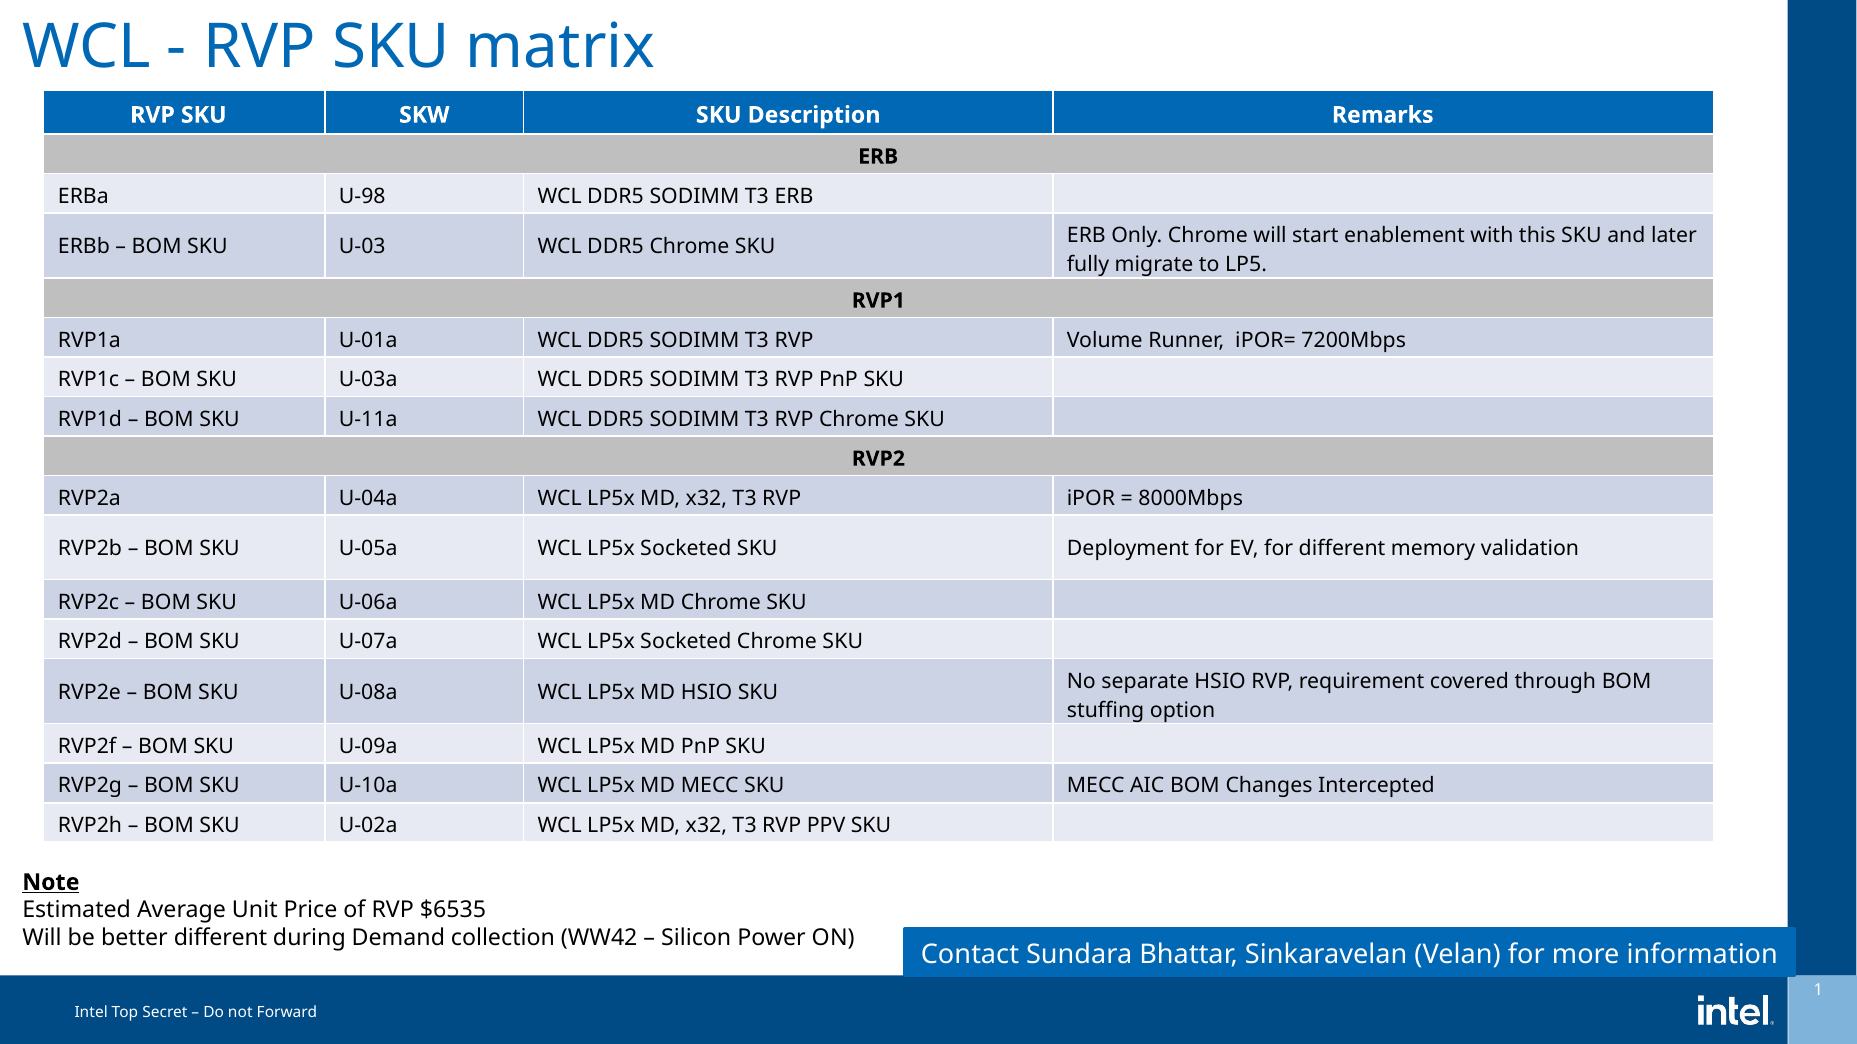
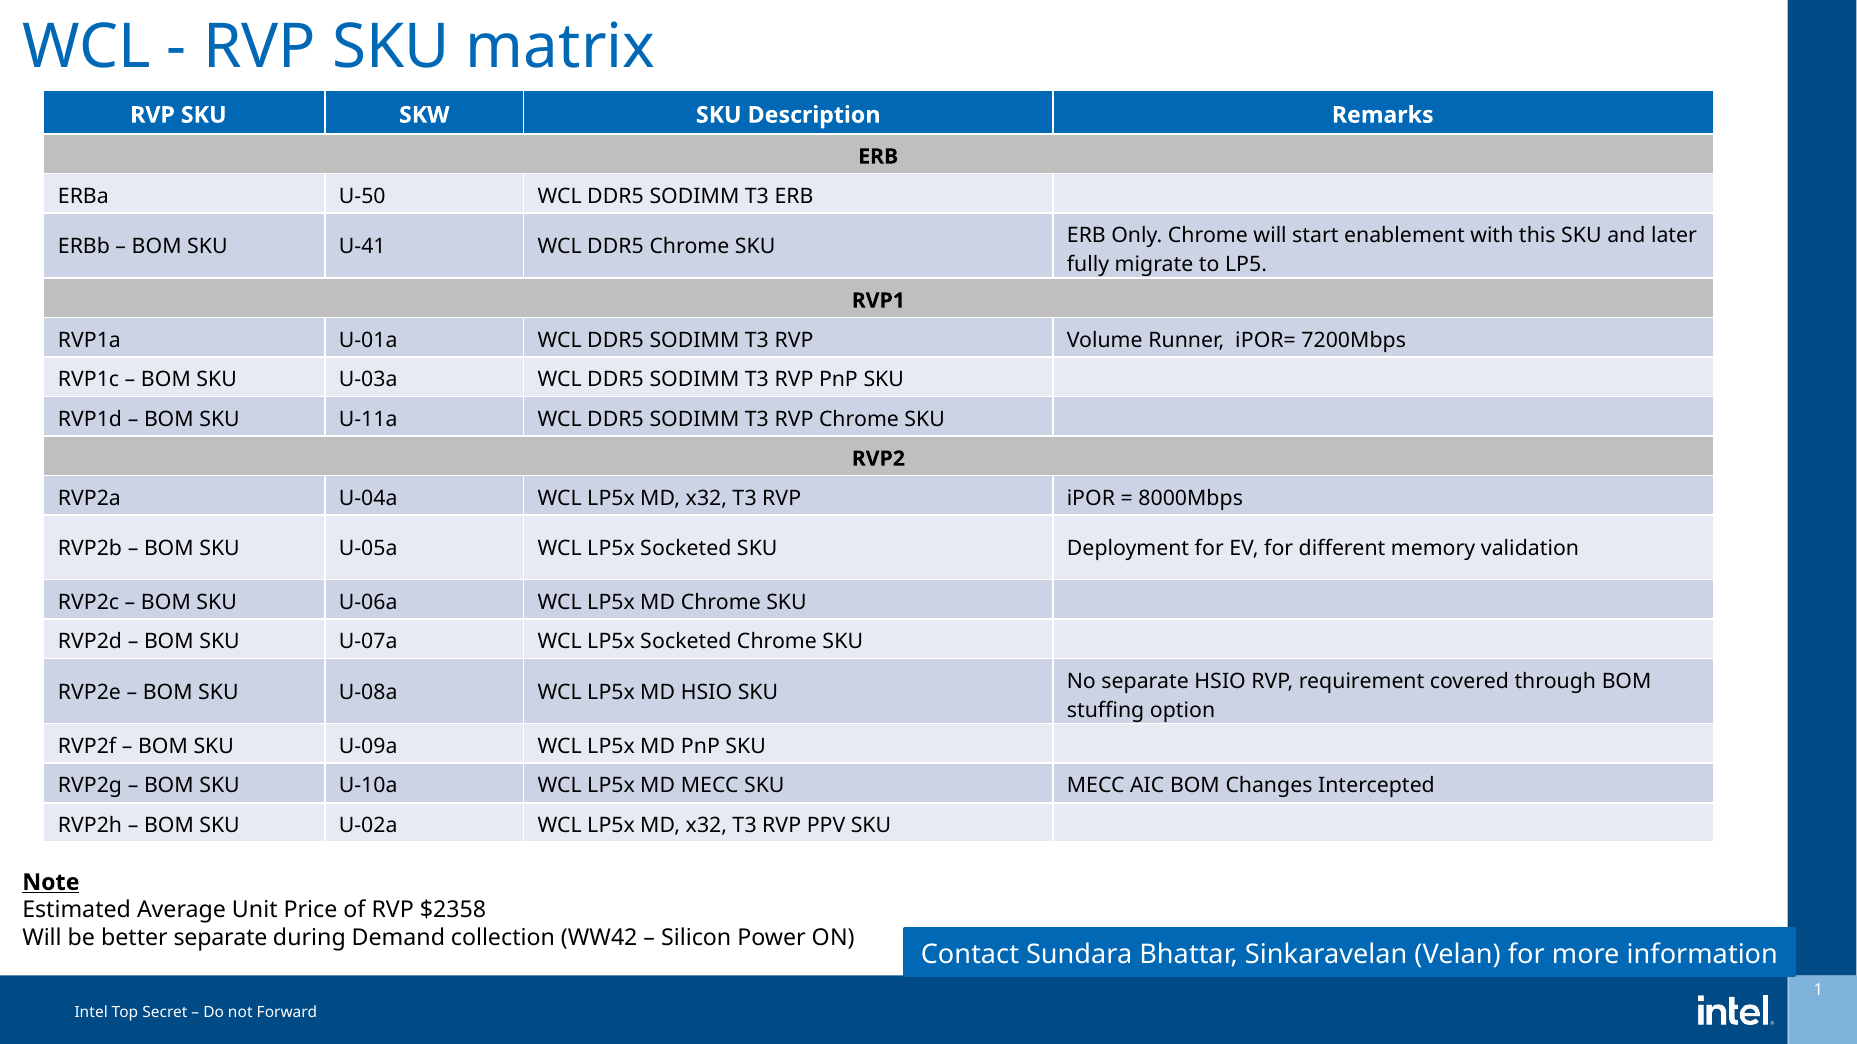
U-98: U-98 -> U-50 (362, 196)
U-03: U-03 -> U-41 (362, 247)
$6535: $6535 -> $2358 (453, 911)
better different: different -> separate (221, 938)
